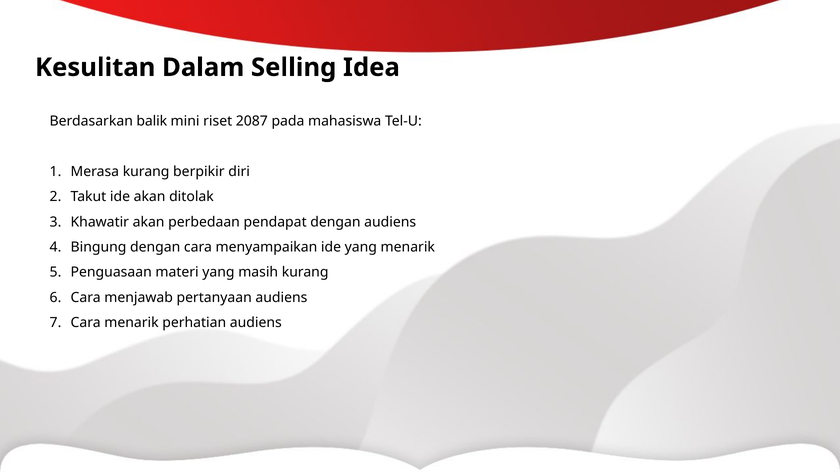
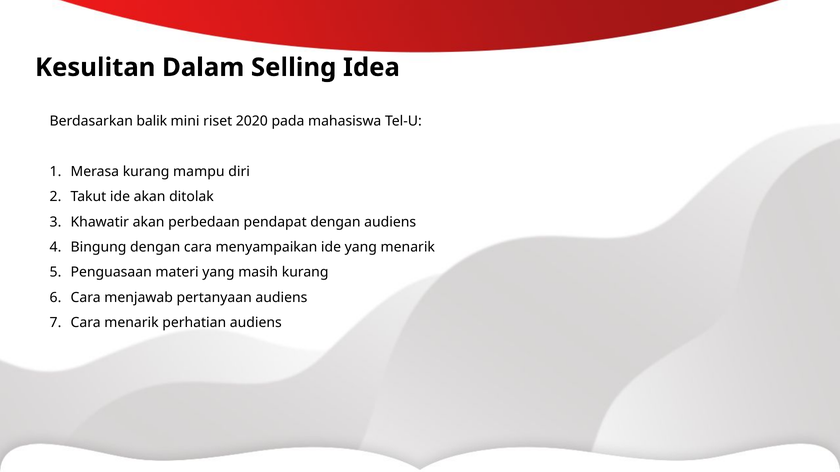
2087: 2087 -> 2020 (252, 121)
berpikir: berpikir -> mampu (199, 172)
